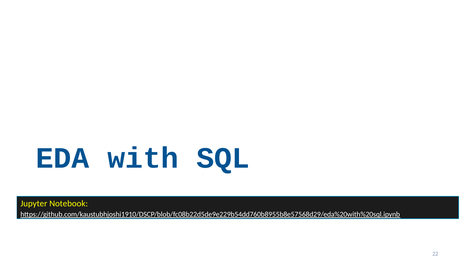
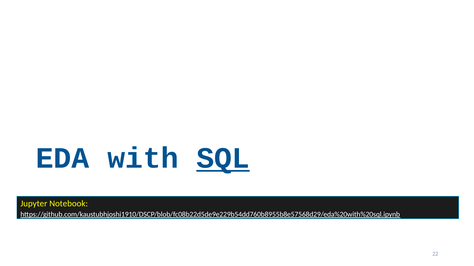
SQL underline: none -> present (223, 158)
